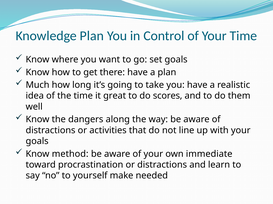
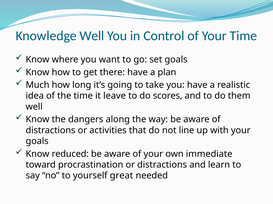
Knowledge Plan: Plan -> Well (92, 36)
great: great -> leave (115, 96)
method: method -> reduced (70, 154)
make: make -> great (121, 176)
